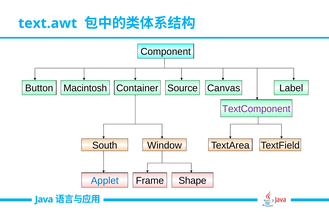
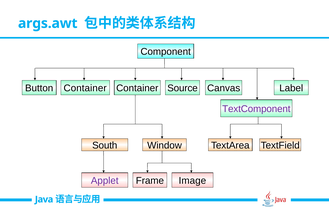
text.awt: text.awt -> args.awt (48, 23)
Button Macintosh: Macintosh -> Container (85, 88)
Applet colour: blue -> purple (105, 181)
Shape: Shape -> Image (192, 181)
